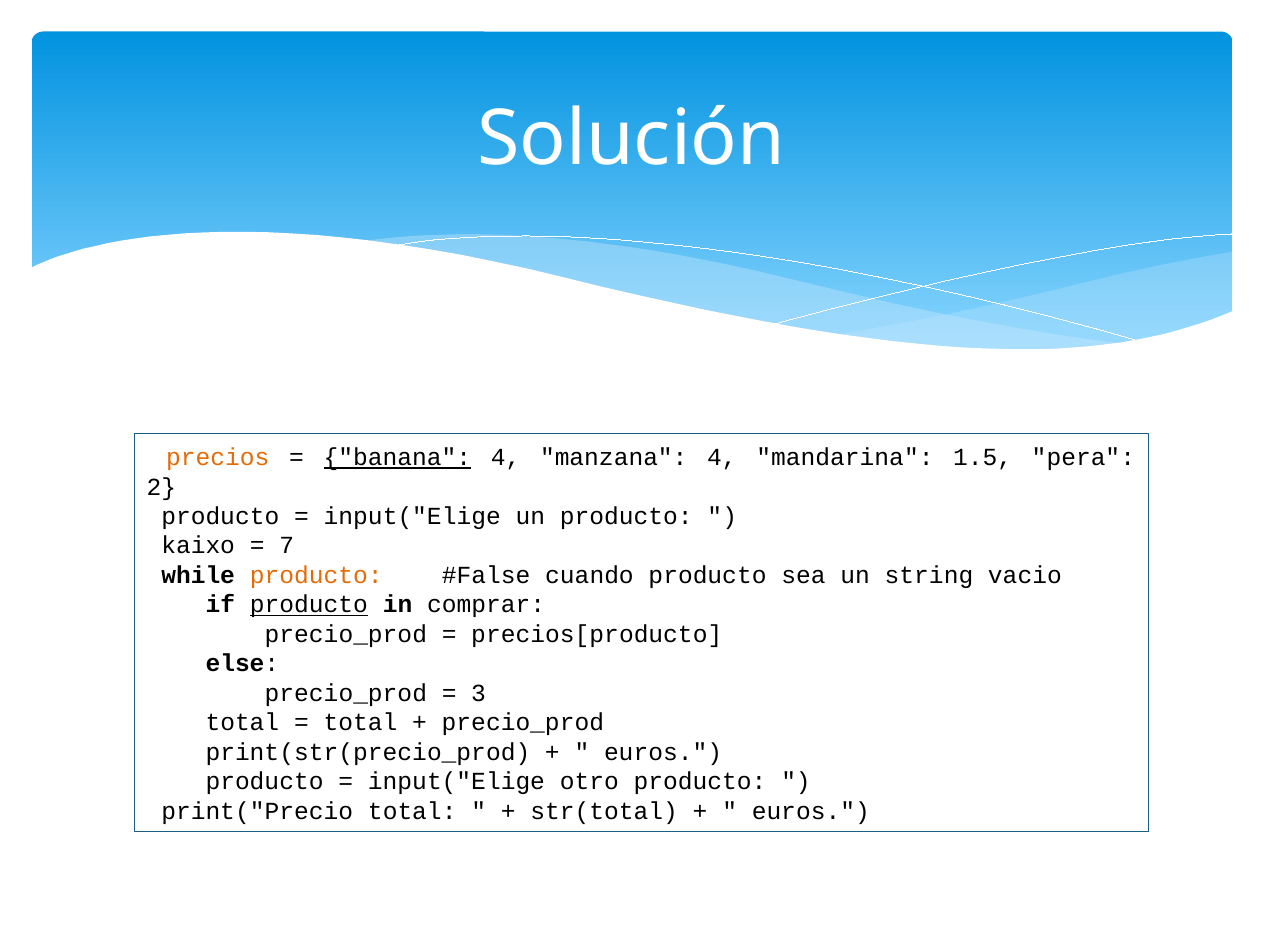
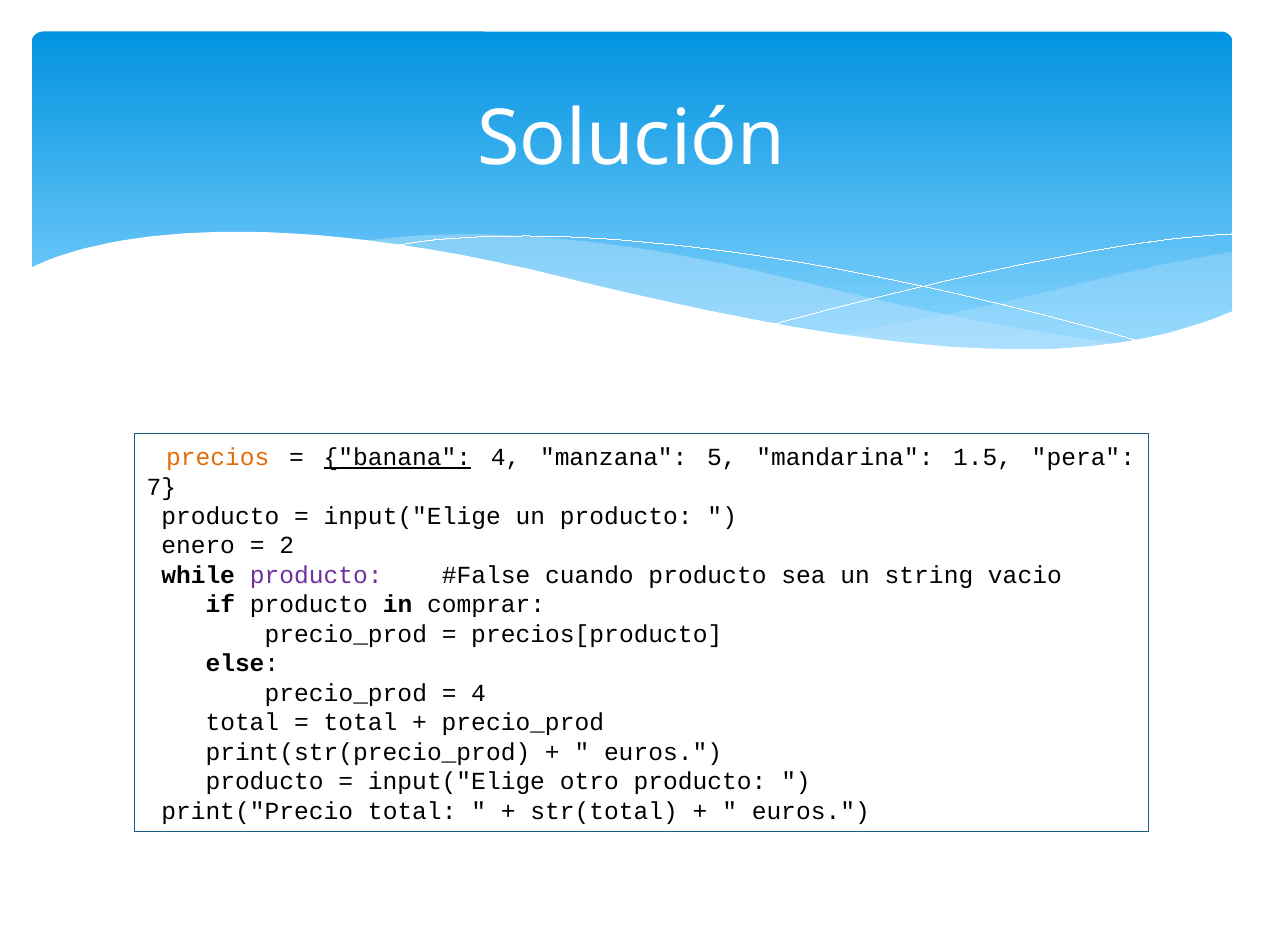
manzana 4: 4 -> 5 (722, 458)
2: 2 -> 7 (161, 487)
kaixo: kaixo -> enero (198, 546)
7: 7 -> 2 (287, 546)
producto colour: orange -> purple (316, 576)
producto underline: present -> none (309, 605)
3: 3 -> 4 (479, 693)
